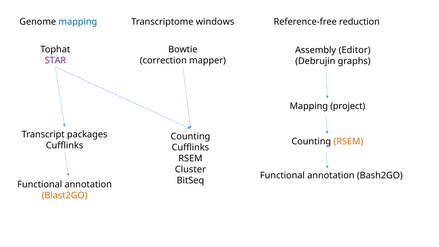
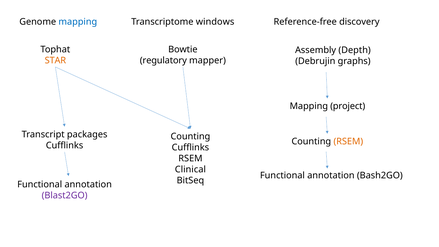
reduction: reduction -> discovery (359, 22)
Editor: Editor -> Depth (355, 50)
STAR colour: purple -> orange (55, 60)
correction: correction -> regulatory (163, 60)
Cluster: Cluster -> Clinical (190, 169)
Blast2GO colour: orange -> purple (65, 195)
